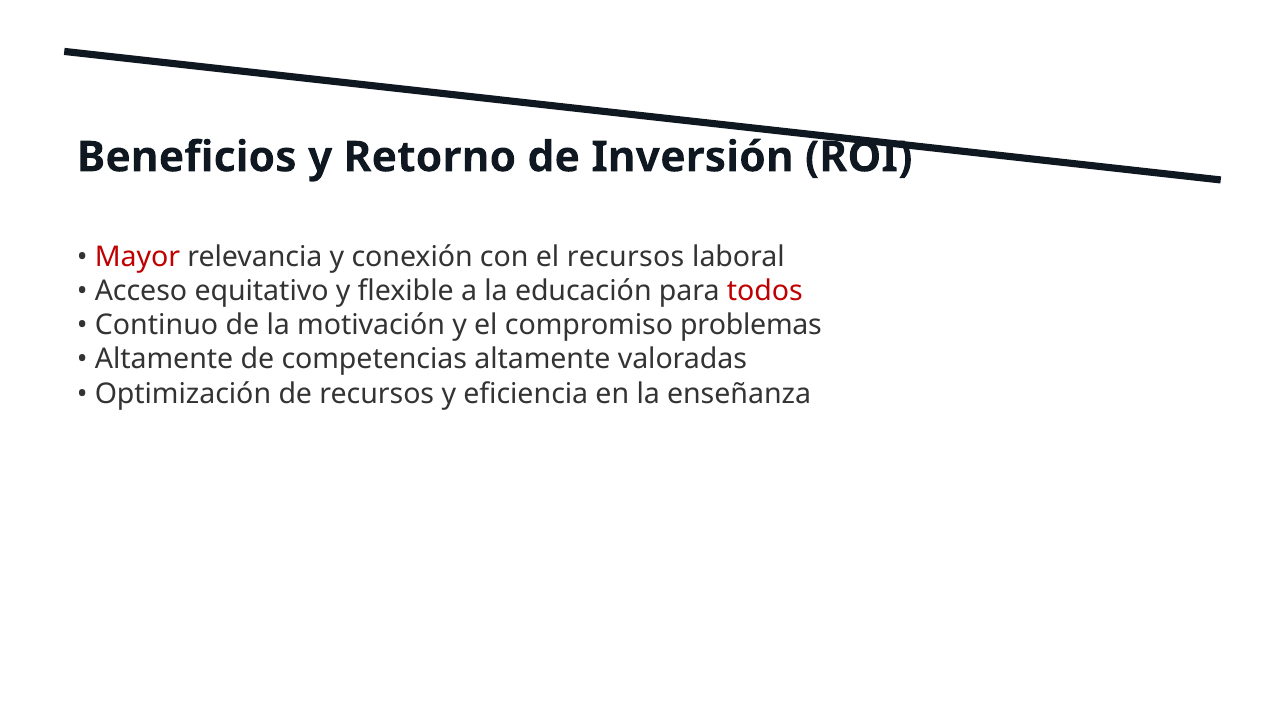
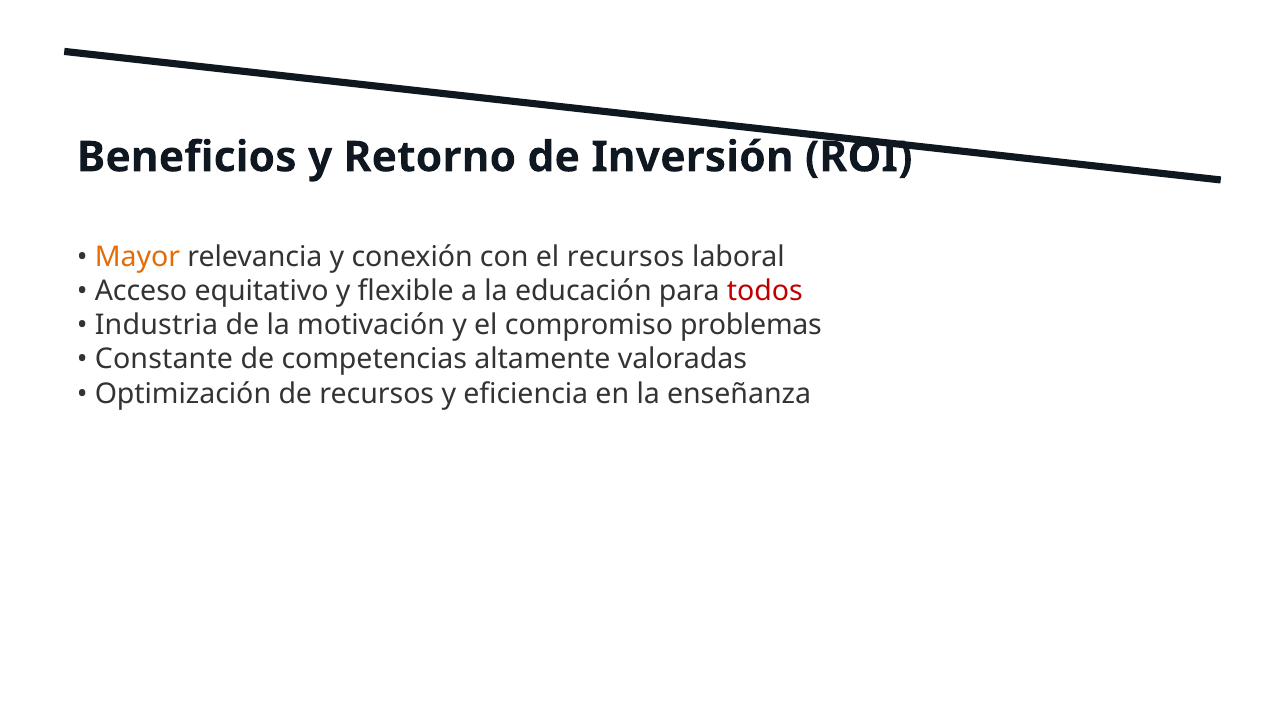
Mayor colour: red -> orange (137, 257)
Continuo: Continuo -> Industria (156, 325)
Altamente: Altamente -> Constante (164, 359)
